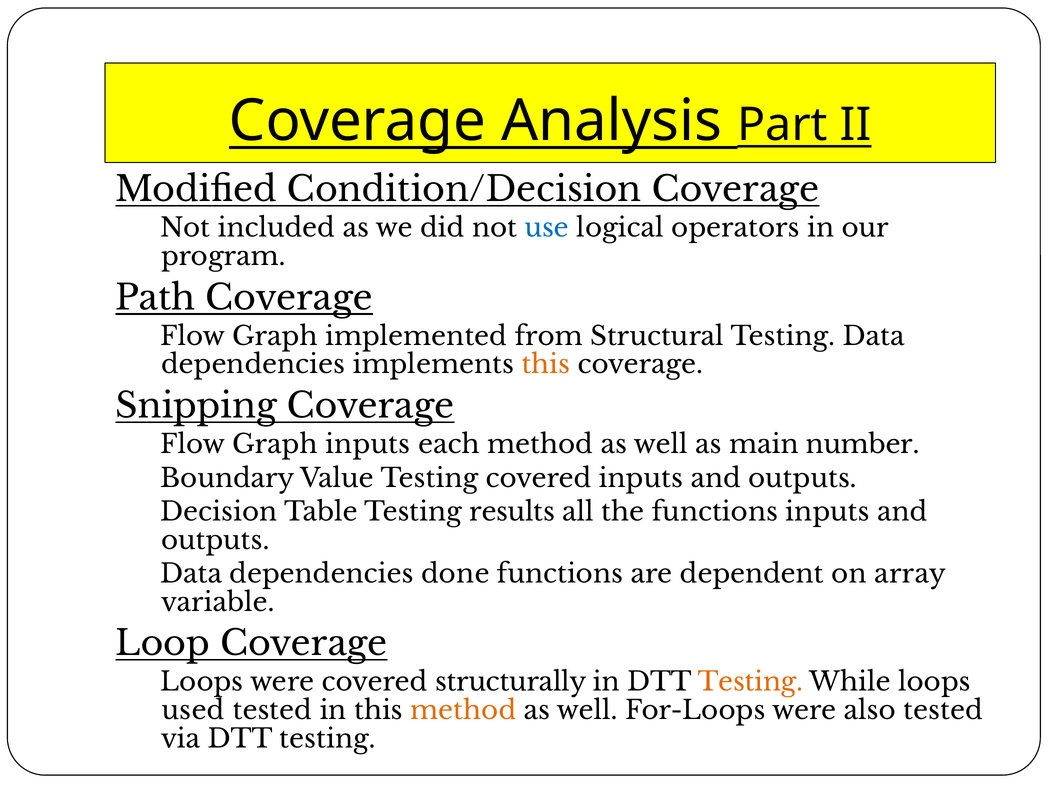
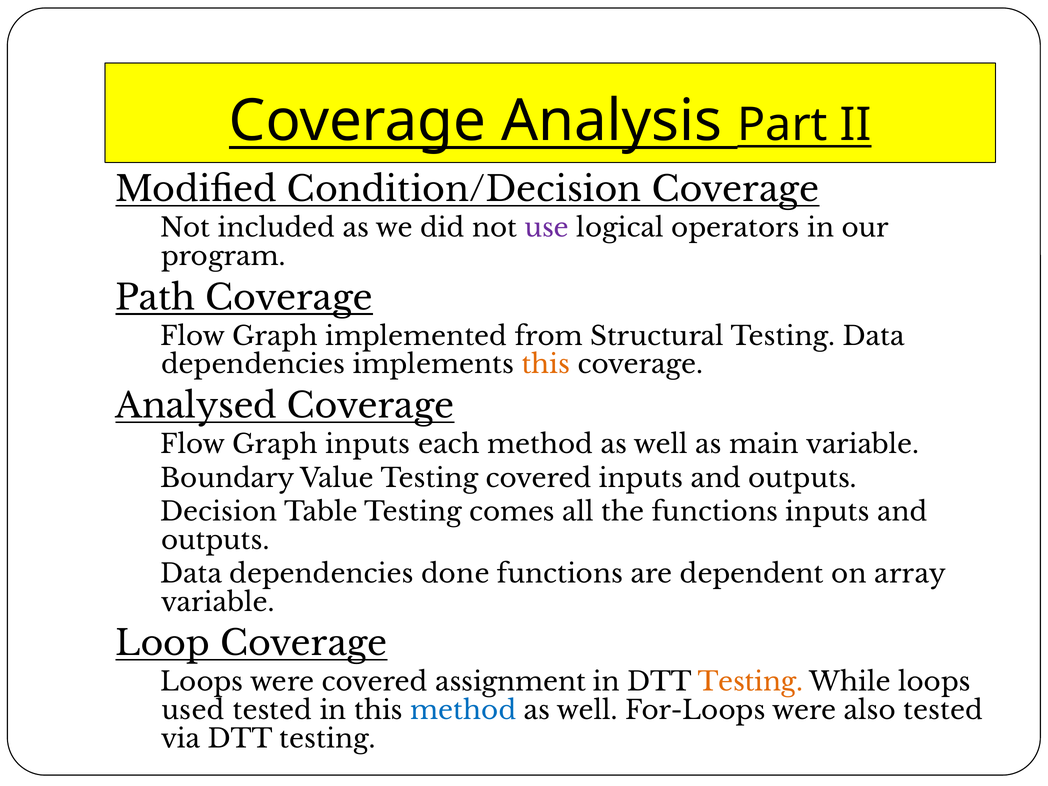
use colour: blue -> purple (547, 228)
Snipping: Snipping -> Analysed (196, 406)
main number: number -> variable (863, 445)
results: results -> comes (512, 512)
structurally: structurally -> assignment (511, 682)
method colour: orange -> blue (463, 711)
